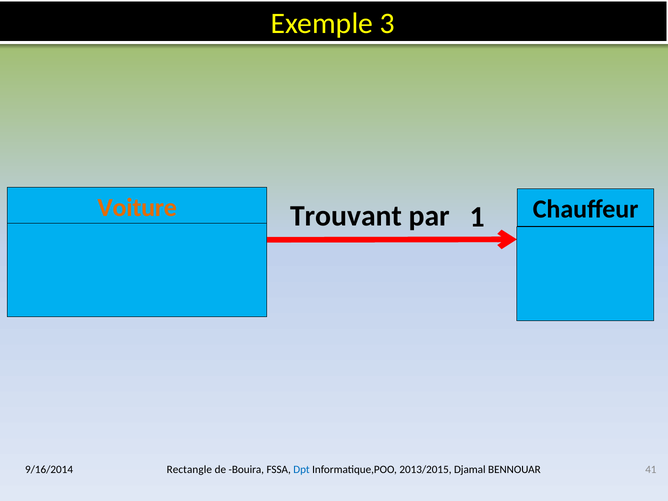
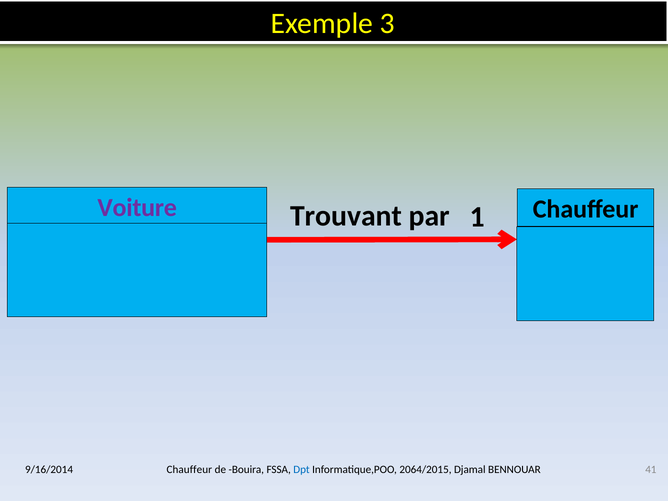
Voiture colour: orange -> purple (137, 208)
9/16/2014 Rectangle: Rectangle -> Chauffeur (189, 470)
2013/2015: 2013/2015 -> 2064/2015 (425, 470)
